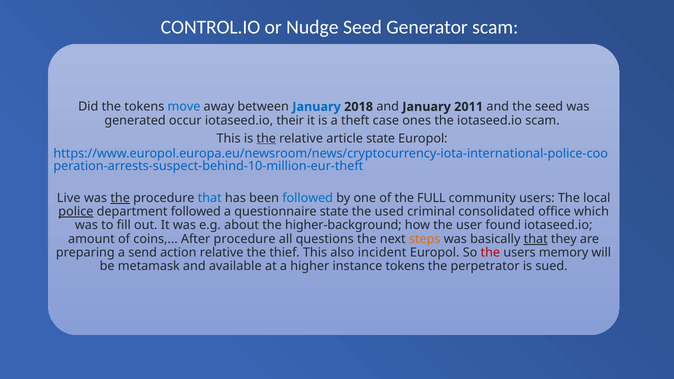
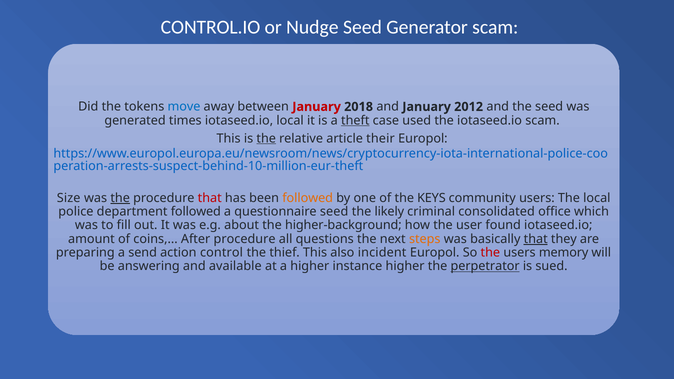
January colour: blue -> red (317, 107)
2011: 2011 -> 2012 (469, 107)
occur: occur -> times (185, 120)
iotaseed.io their: their -> local (290, 120)
theft underline: none -> present (355, 120)
ones: ones -> used (417, 120)
article state: state -> their (380, 138)
Live: Live -> Size (69, 198)
that colour: blue -> red (210, 198)
followed colour: blue -> orange (308, 198)
FULL: FULL -> KEYS (431, 198)
police underline: present -> none (76, 212)
questionnaire state: state -> seed (334, 212)
used: used -> likely (389, 212)
action relative: relative -> control (222, 253)
metamask: metamask -> answering (149, 266)
instance tokens: tokens -> higher (405, 266)
perpetrator underline: none -> present (485, 266)
